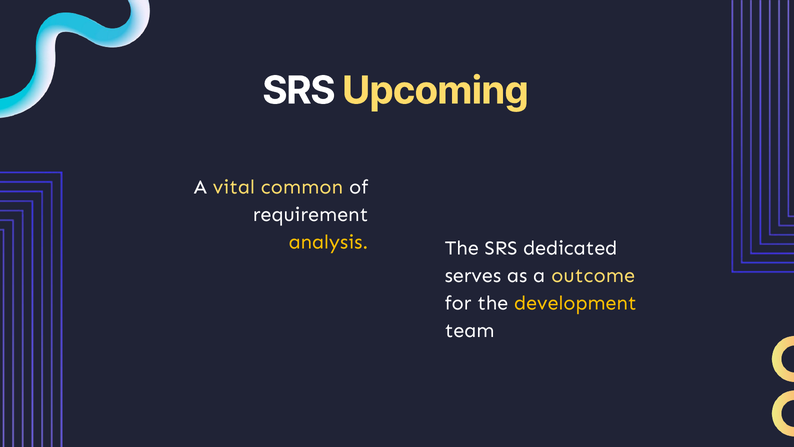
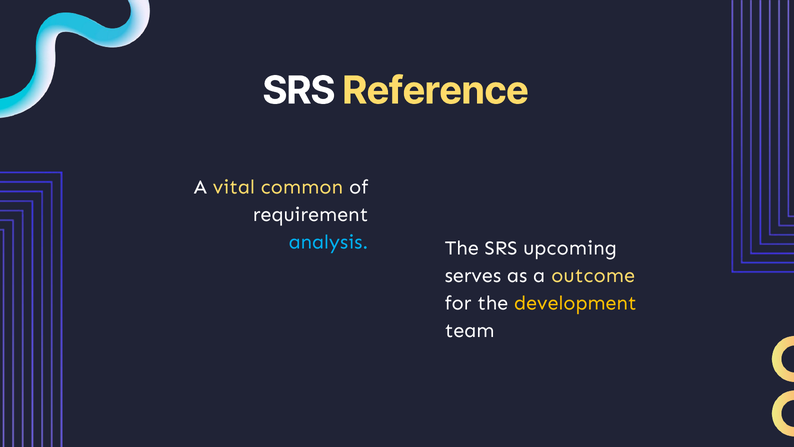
Upcoming: Upcoming -> Reference (435, 91)
analysis colour: yellow -> light blue (328, 242)
dedicated: dedicated -> upcoming (570, 248)
